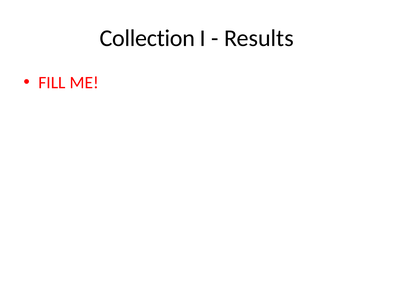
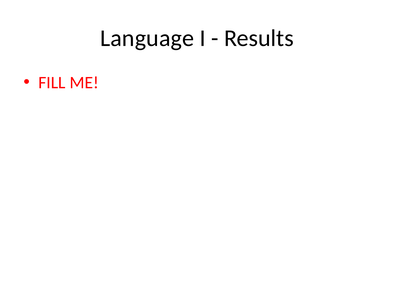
Collection: Collection -> Language (147, 38)
